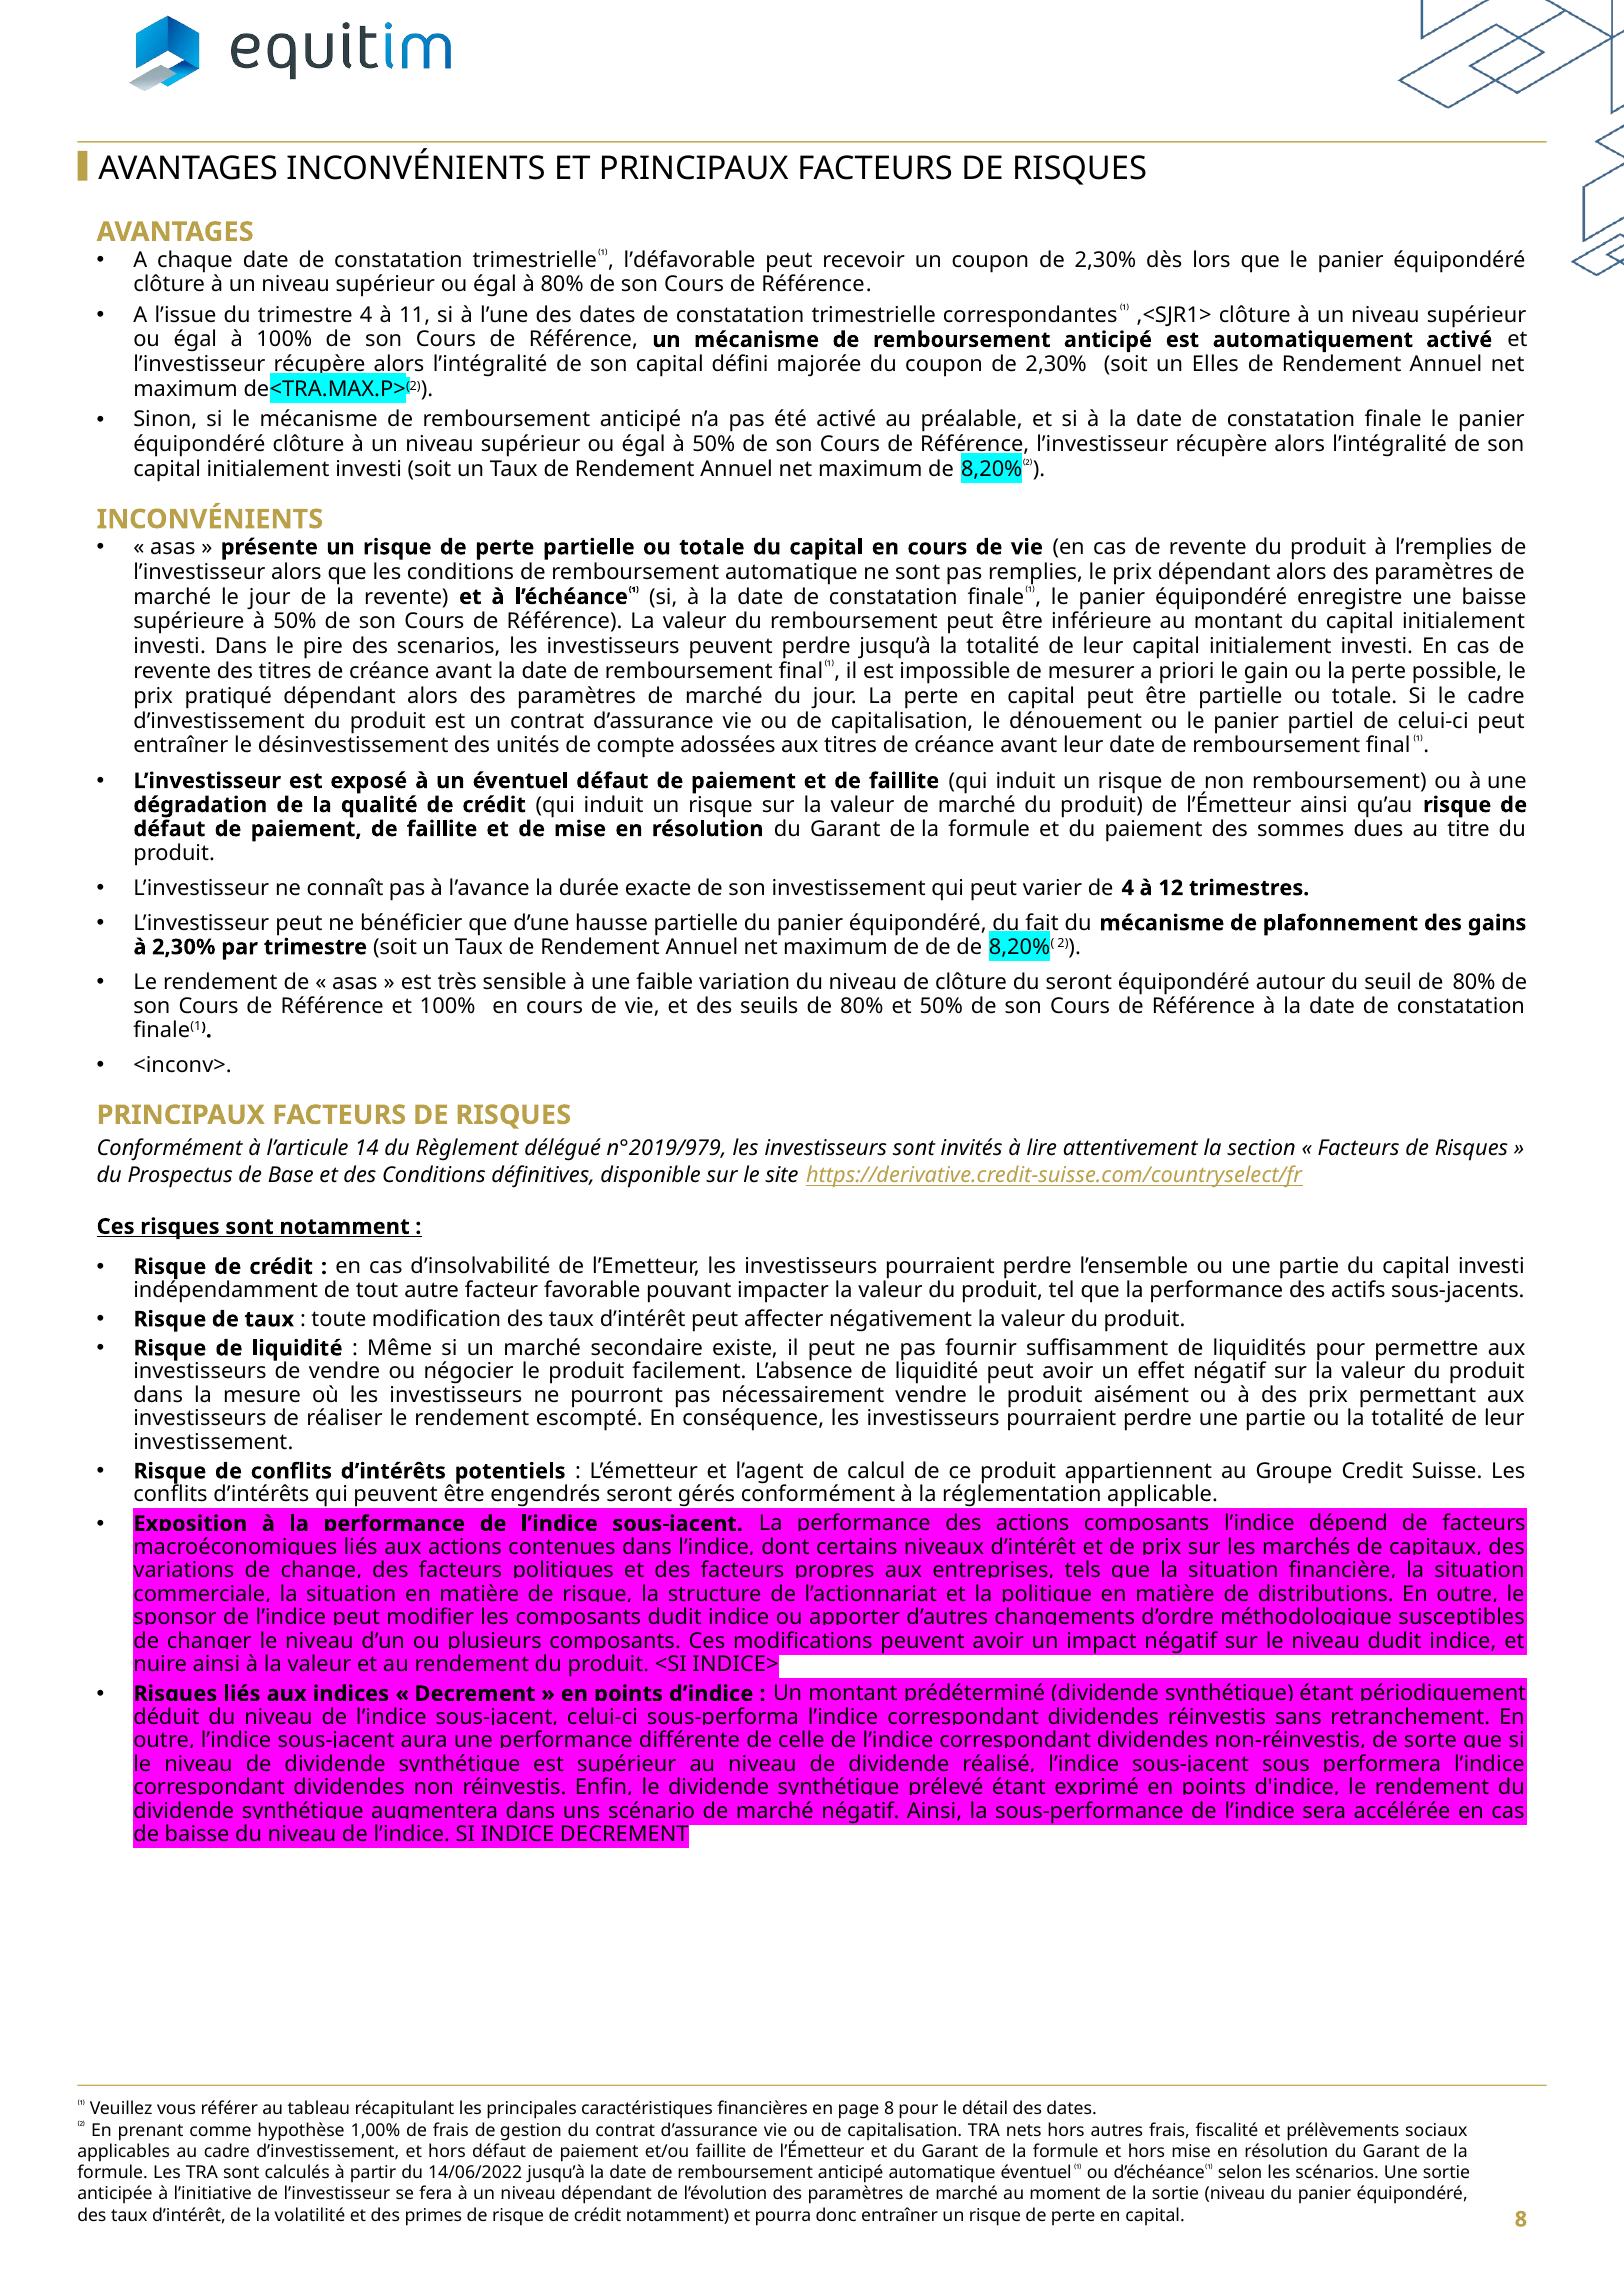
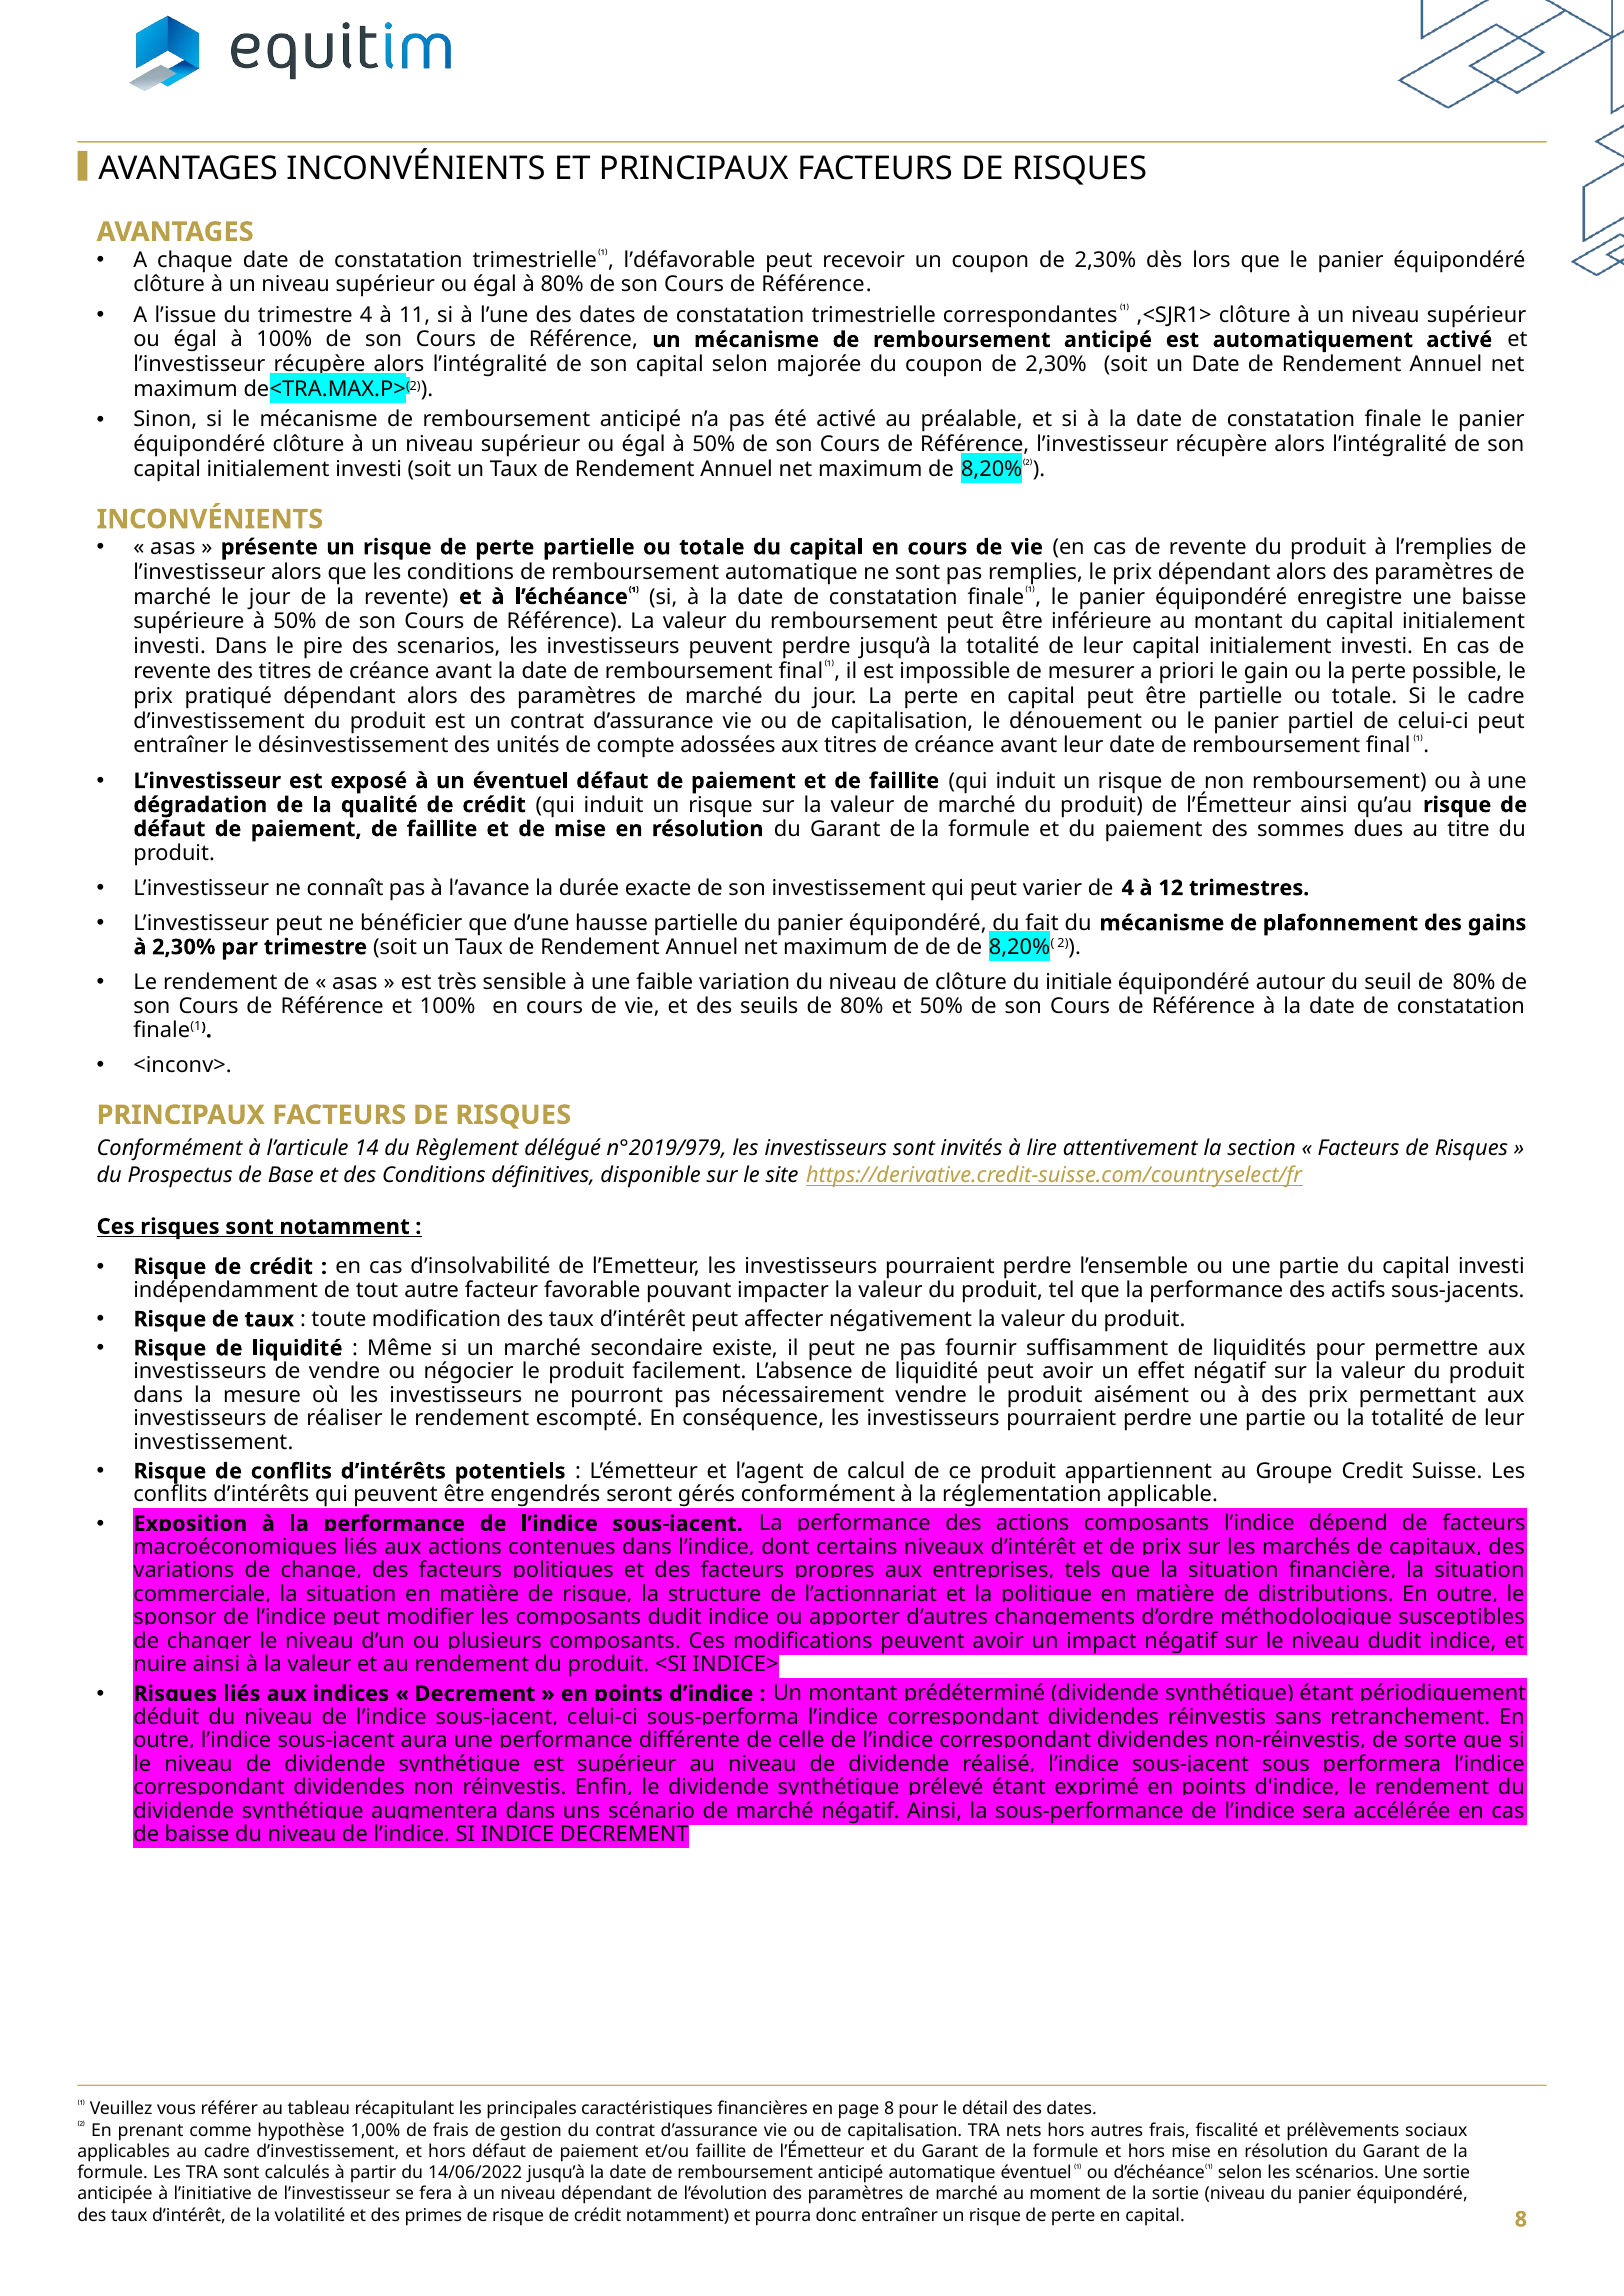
capital défini: défini -> selon (740, 365)
un Elles: Elles -> Date (1216, 365)
du seront: seront -> initiale (1079, 982)
